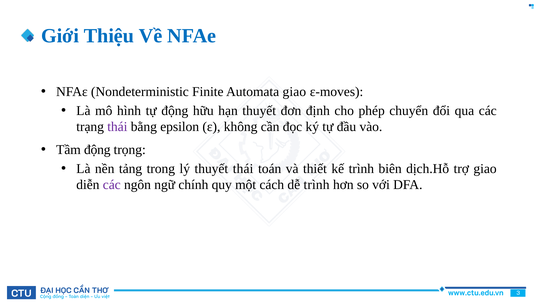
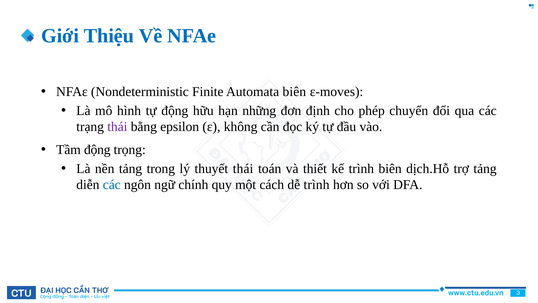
Automata giao: giao -> biên (294, 92)
hạn thuyết: thuyết -> những (259, 111)
trợ giao: giao -> tảng (485, 168)
các colour: purple -> blue (112, 185)
